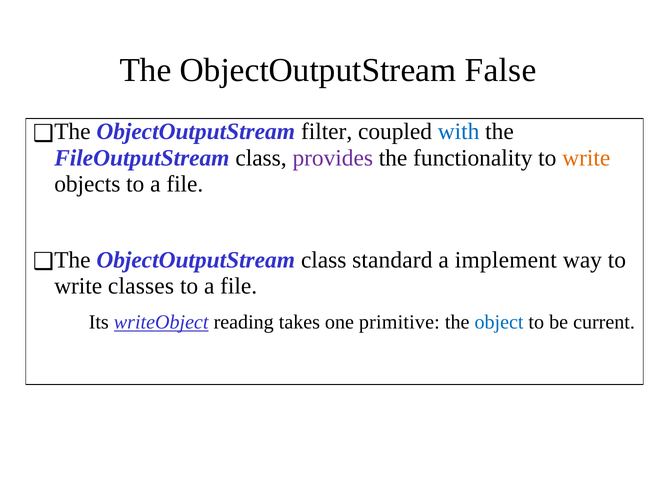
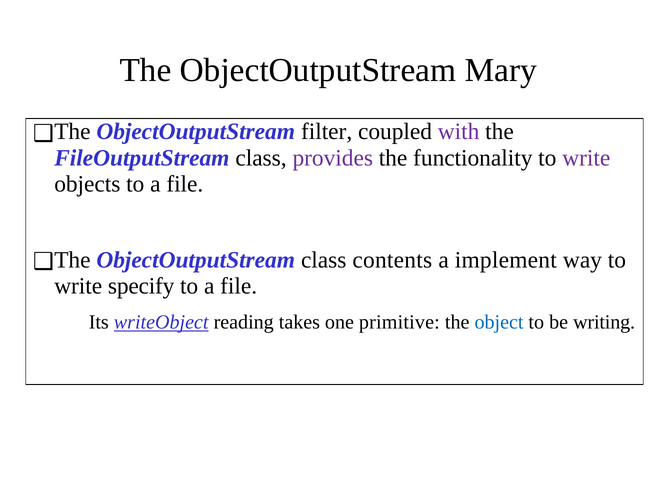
False: False -> Mary (501, 70)
with colour: blue -> purple (459, 132)
write colour: orange -> purple (586, 158)
standard: standard -> contents (392, 260)
classes: classes -> specify (141, 286)
current: current -> writing (604, 322)
